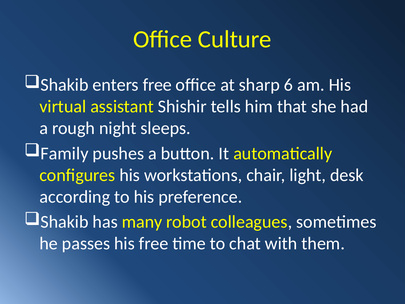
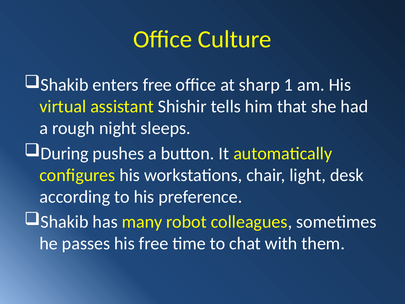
6: 6 -> 1 (288, 85)
Family: Family -> During (65, 153)
